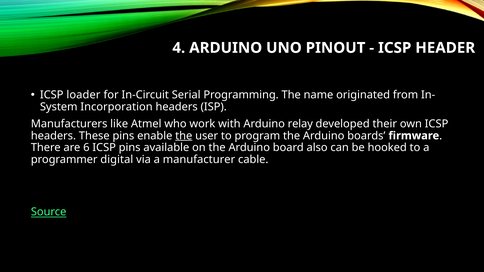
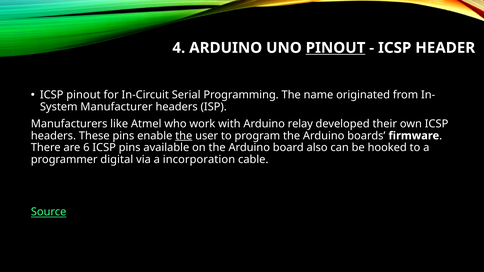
PINOUT underline: none -> present (336, 48)
ICSP loader: loader -> pinout (83, 95)
Incorporation: Incorporation -> Manufacturer (117, 107)
manufacturer: manufacturer -> incorporation (199, 160)
